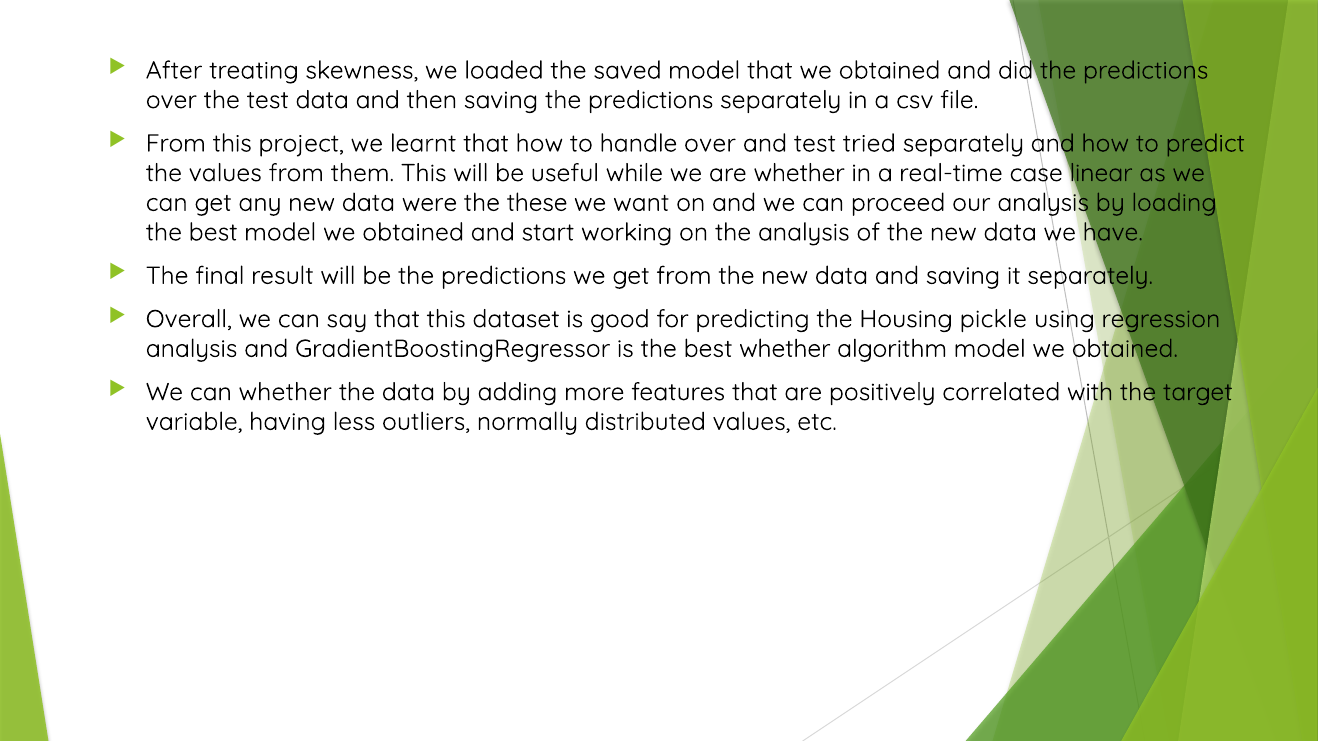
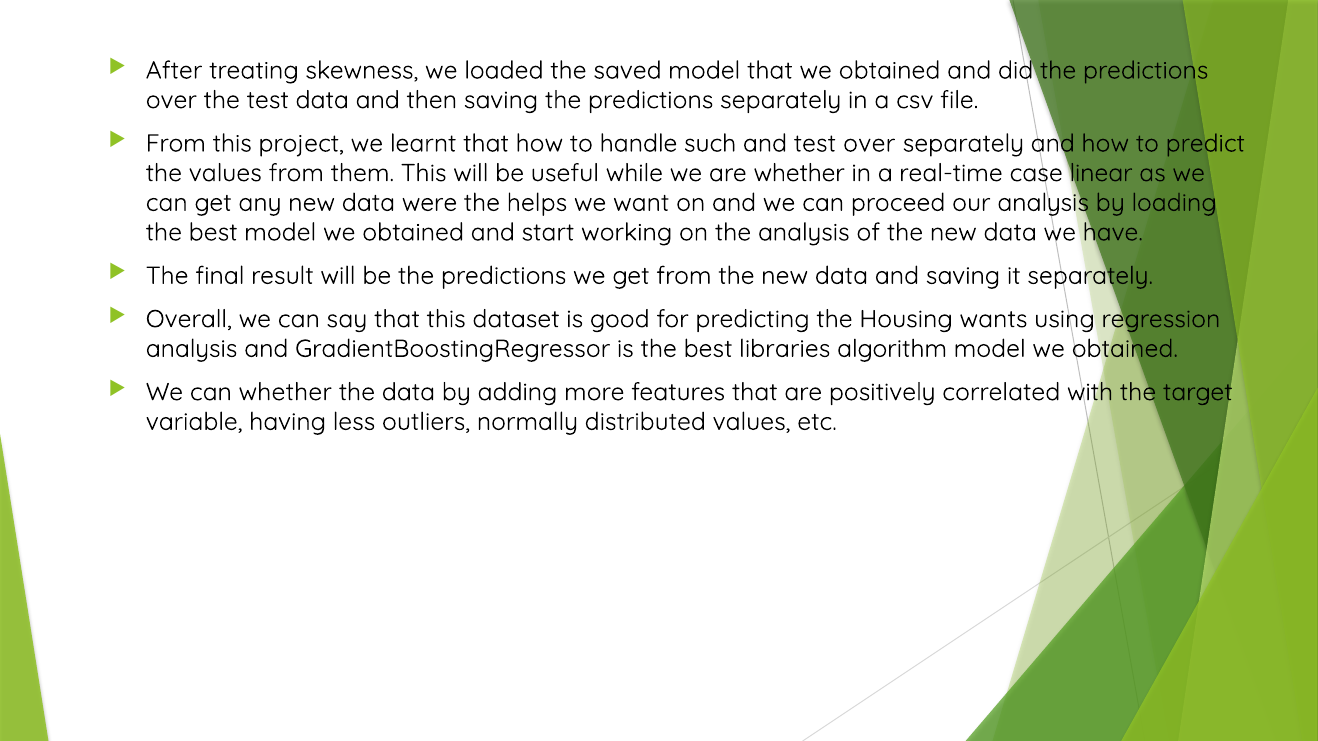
handle over: over -> such (710, 144)
test tried: tried -> over (869, 144)
these: these -> helps (537, 203)
pickle: pickle -> wants (993, 319)
best whether: whether -> libraries (785, 349)
